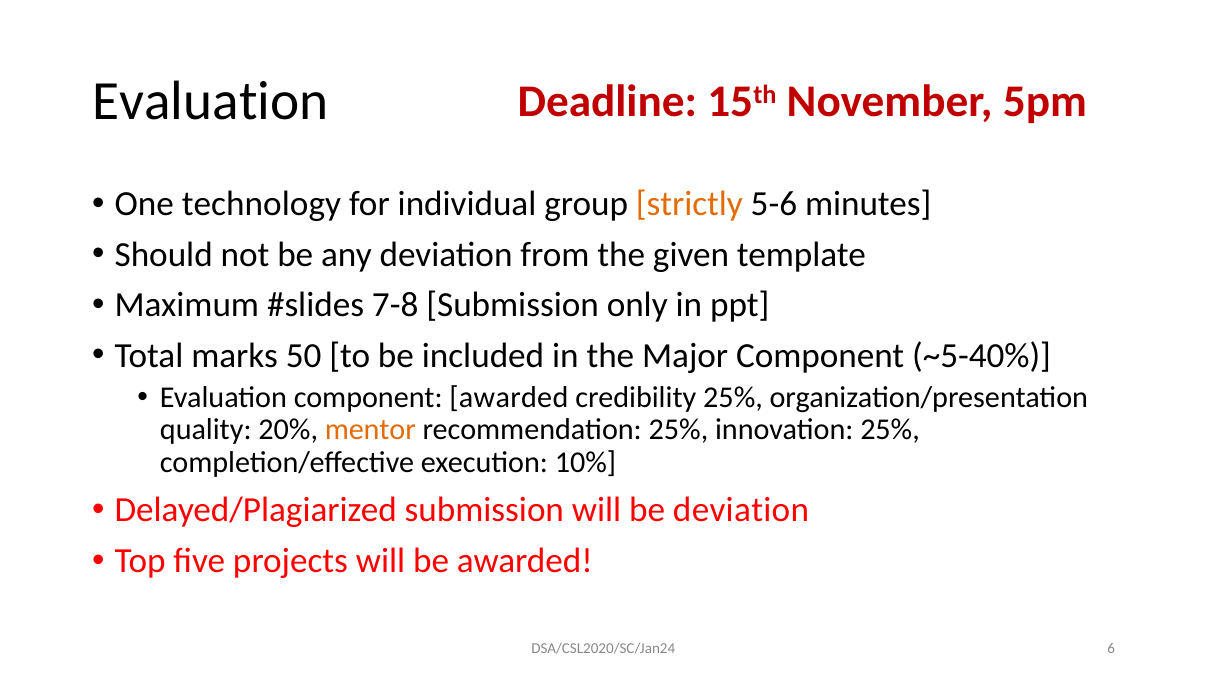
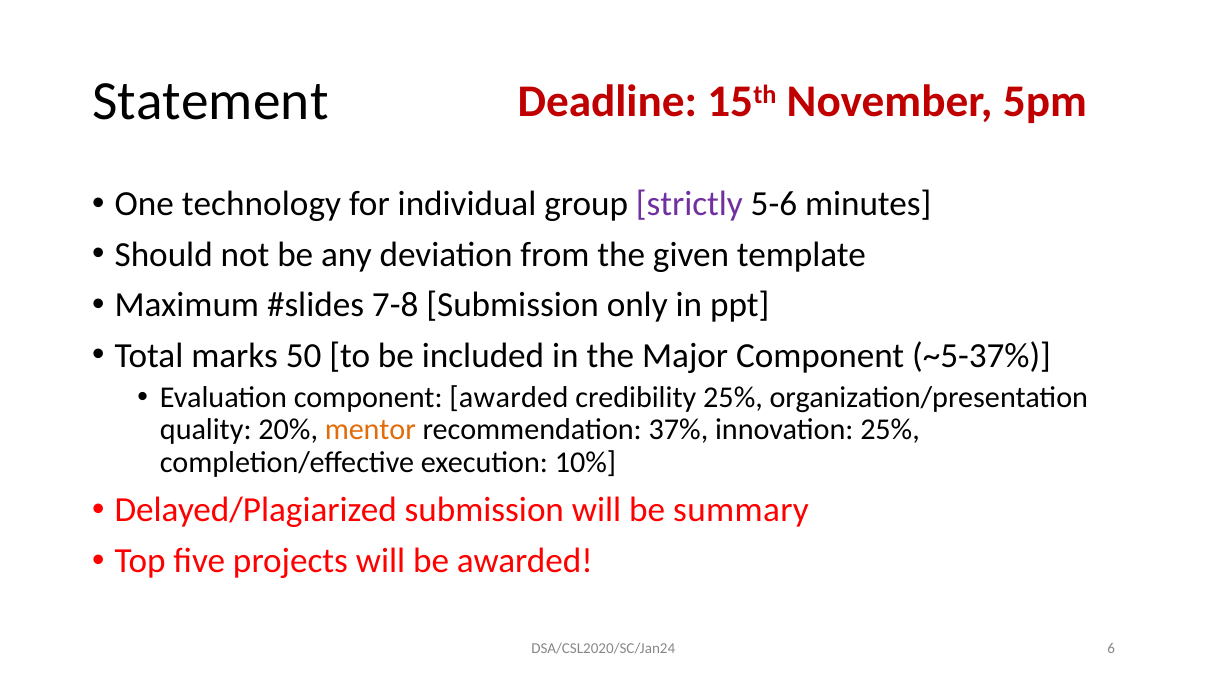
Evaluation: Evaluation -> Statement (210, 101)
strictly colour: orange -> purple (689, 204)
~5-40%: ~5-40% -> ~5-37% (982, 356)
recommendation 25%: 25% -> 37% (678, 430)
be deviation: deviation -> summary (741, 510)
